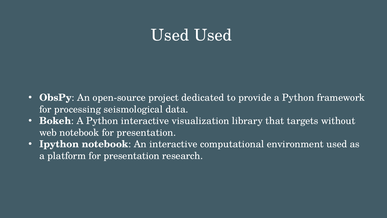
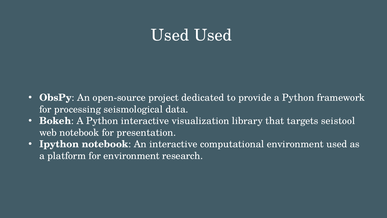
without: without -> seistool (338, 121)
platform for presentation: presentation -> environment (132, 156)
